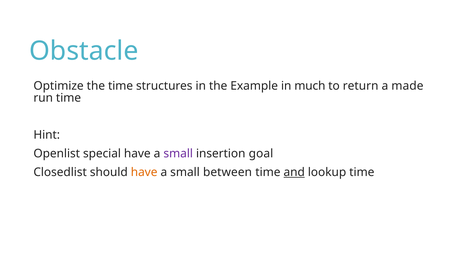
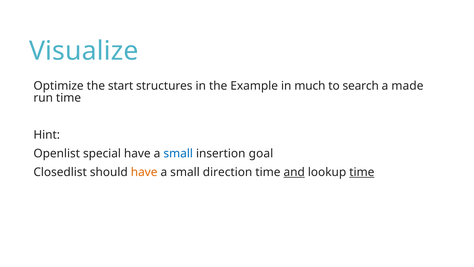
Obstacle: Obstacle -> Visualize (84, 51)
the time: time -> start (121, 86)
return: return -> search (361, 86)
small colour: purple -> blue (178, 153)
between: between -> direction (228, 172)
time underline: none -> present (362, 172)
